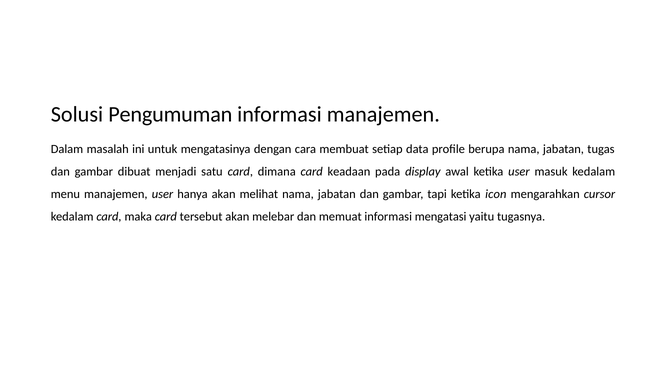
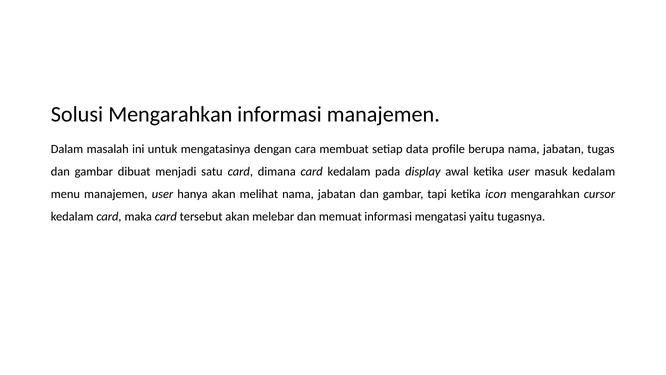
Solusi Pengumuman: Pengumuman -> Mengarahkan (170, 114)
card keadaan: keadaan -> kedalam (349, 171)
